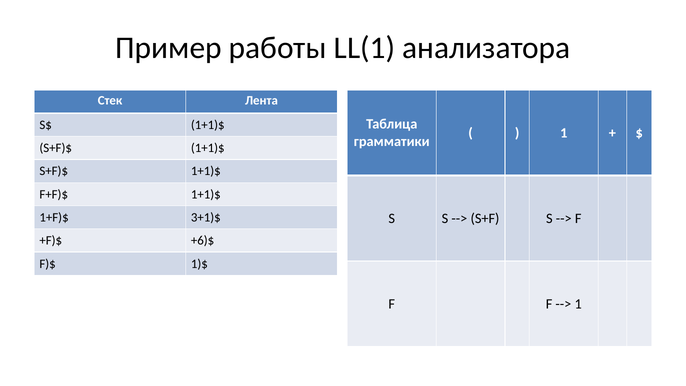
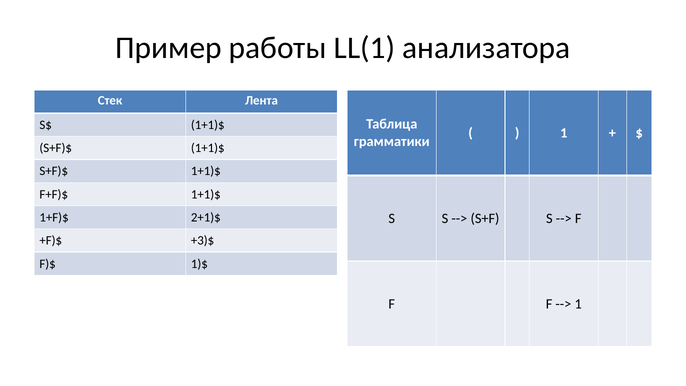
3+1)$: 3+1)$ -> 2+1)$ (206, 217)
+6)$: +6)$ -> +3)$ (203, 241)
